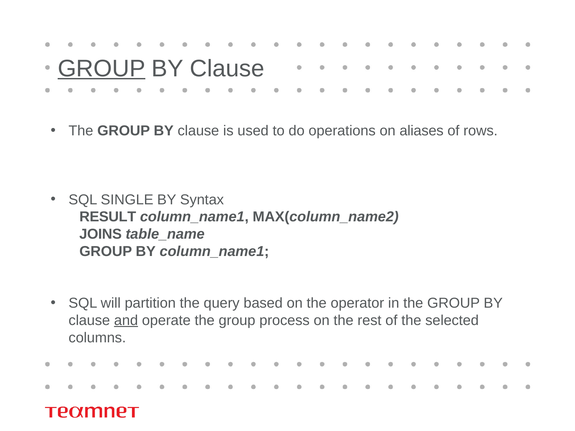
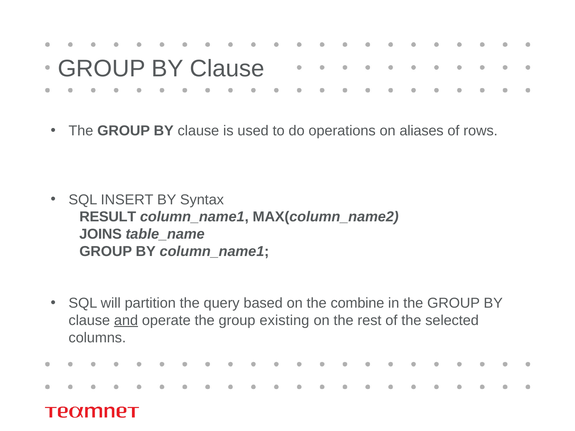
GROUP underline: present -> none (102, 69)
SINGLE: SINGLE -> INSERT (127, 200)
operator: operator -> combine (357, 303)
process: process -> existing (284, 321)
